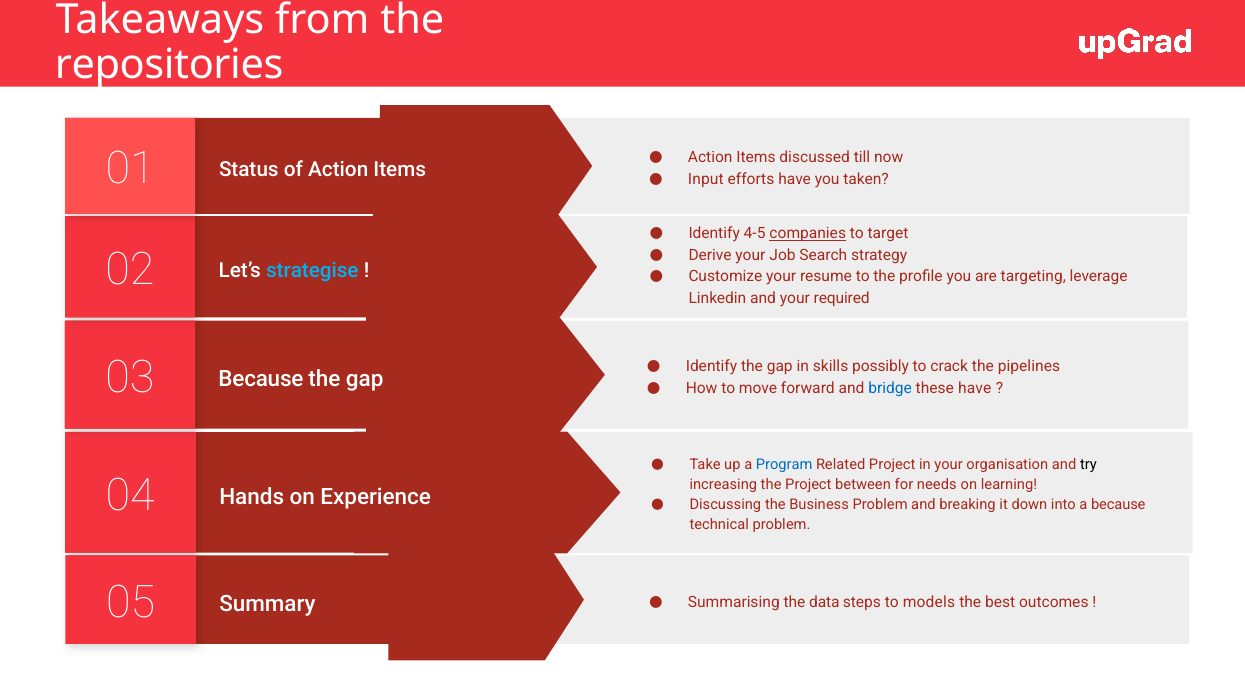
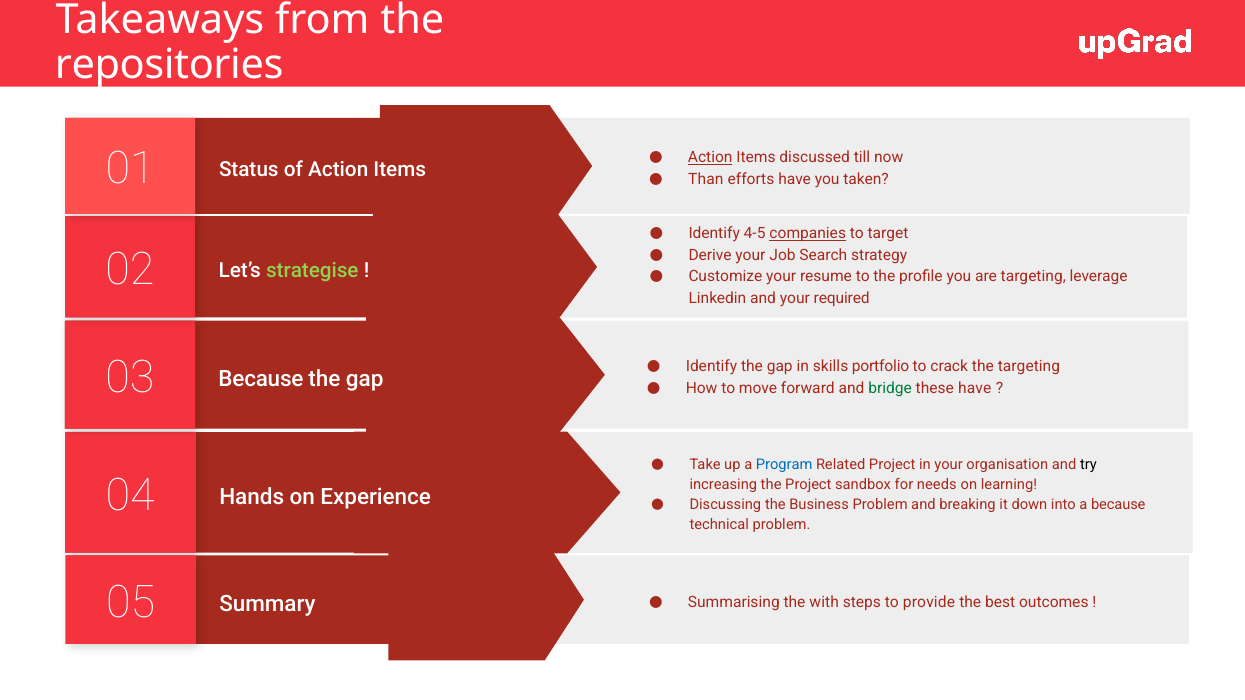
Action underline: none -> present (710, 158)
Input: Input -> Than (706, 179)
strategise colour: light blue -> light green (312, 271)
possibly: possibly -> portfolio (881, 367)
the pipelines: pipelines -> targeting (1029, 367)
bridge colour: blue -> green (890, 388)
between: between -> sandbox (863, 485)
data: data -> with (824, 603)
models: models -> provide (929, 603)
